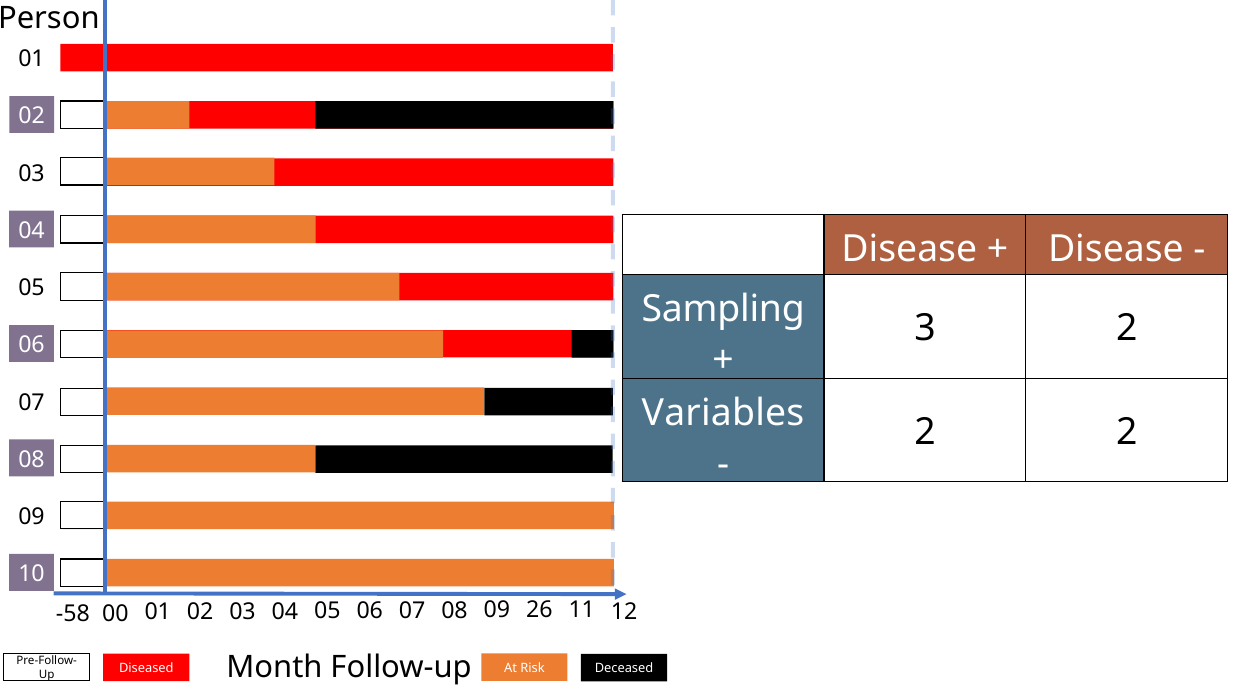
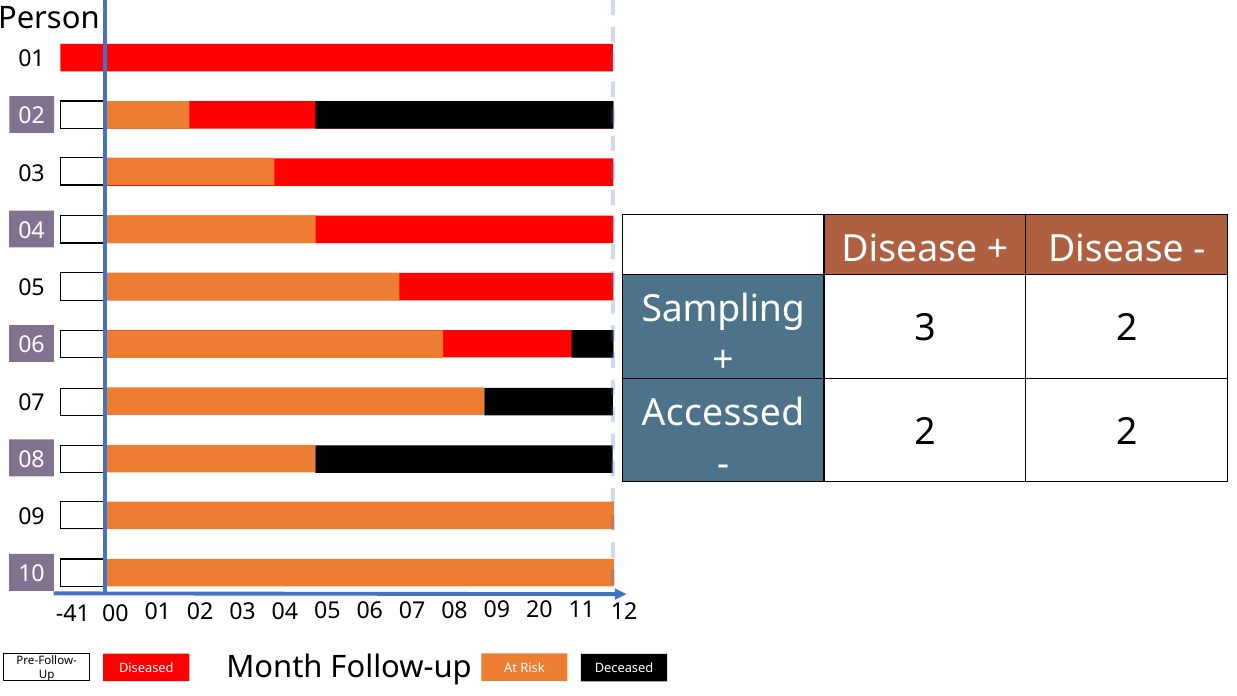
Variables: Variables -> Accessed (723, 413)
-58: -58 -> -41 (73, 613)
26: 26 -> 20 (539, 610)
